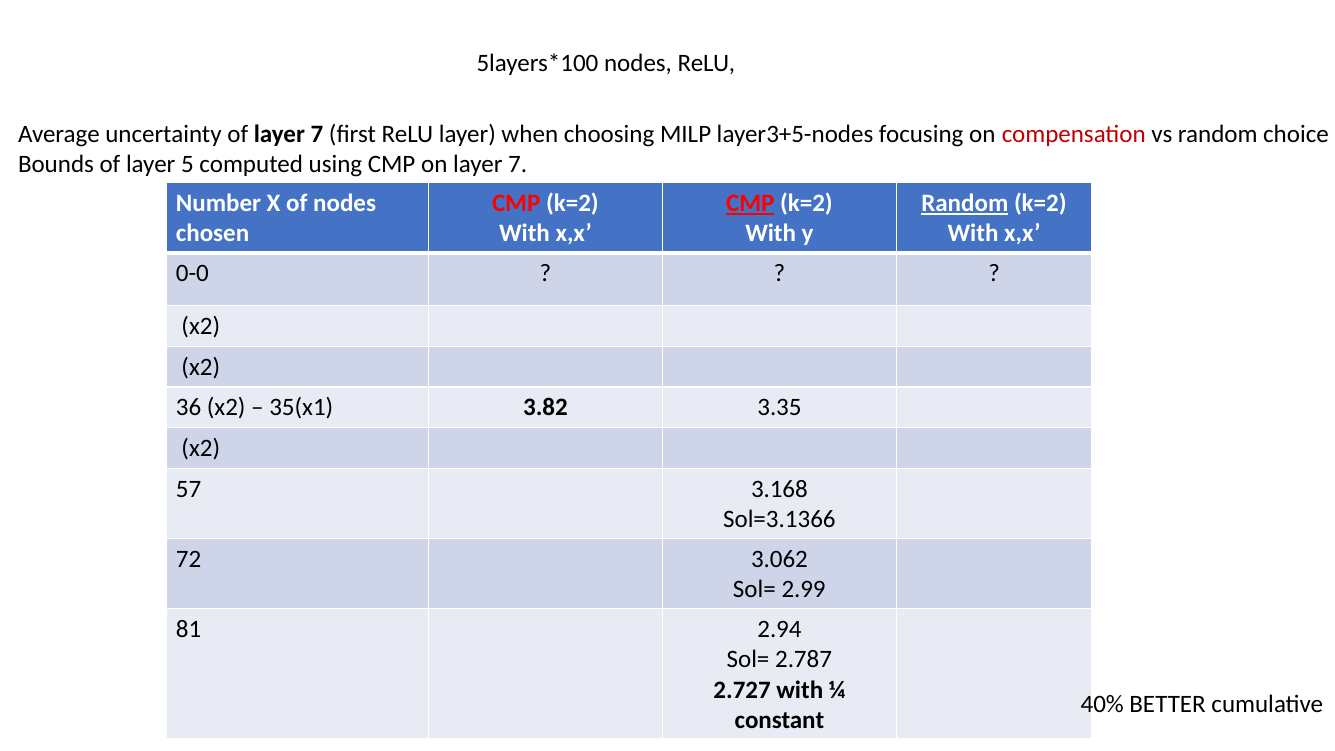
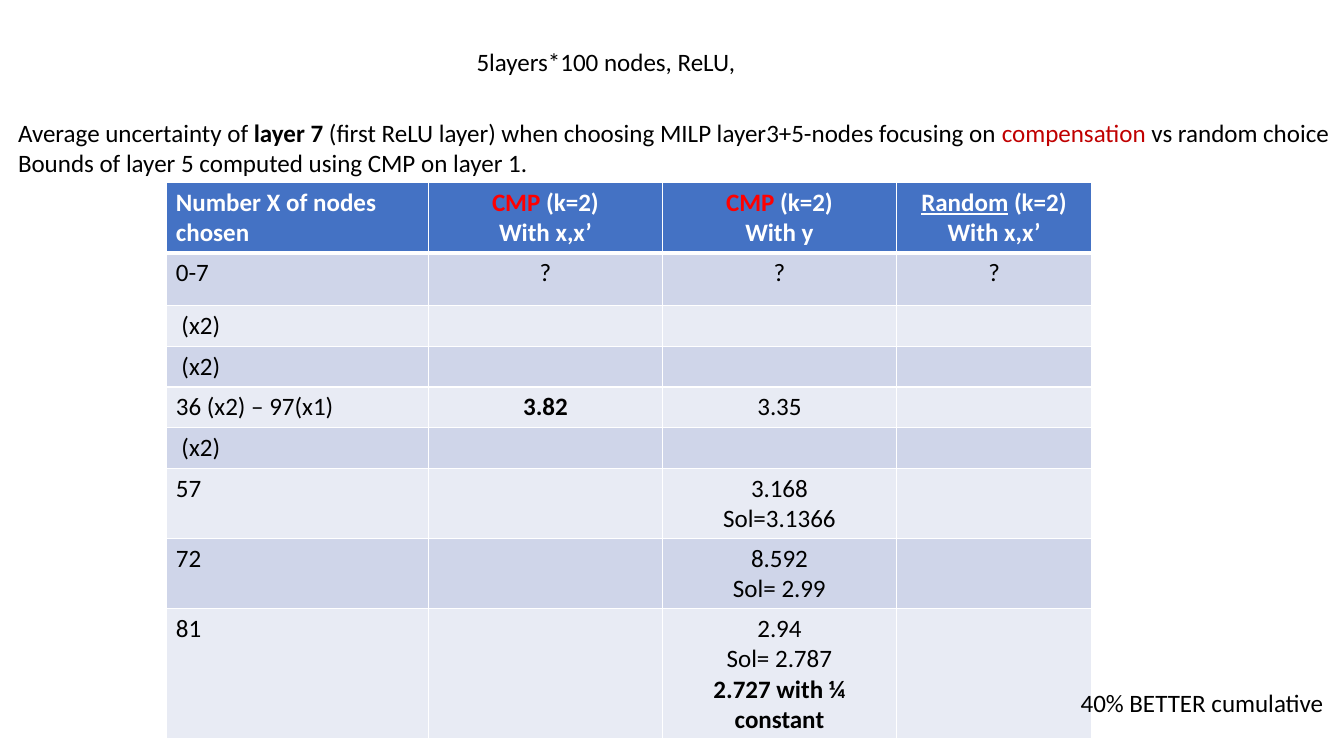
on layer 7: 7 -> 1 (518, 164)
CMP underline: present -> none (750, 203)
0-0: 0-0 -> 0-7 (192, 273)
35(x1: 35(x1 -> 97(x1 (301, 408)
3.062: 3.062 -> 8.592 (779, 559)
